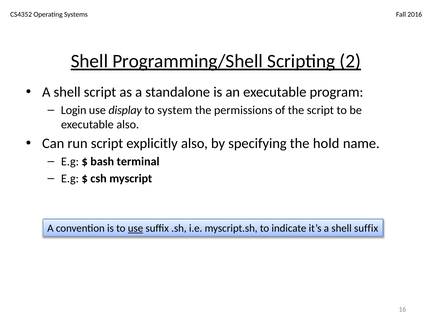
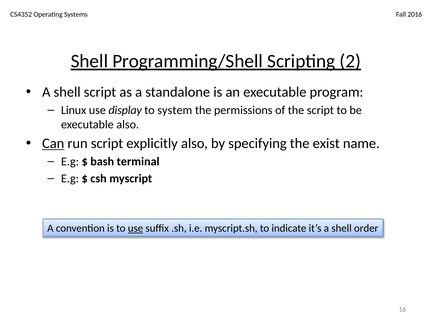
Login: Login -> Linux (74, 110)
Can underline: none -> present (53, 144)
hold: hold -> exist (326, 144)
shell suffix: suffix -> order (366, 228)
